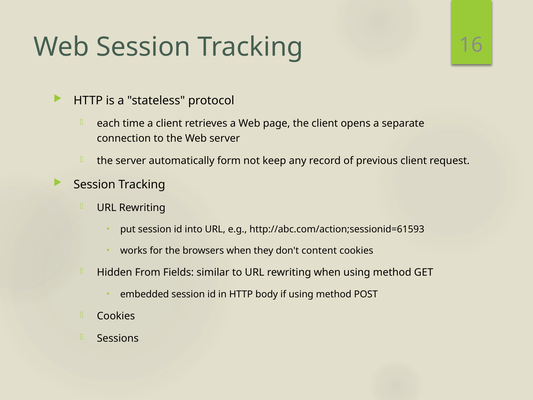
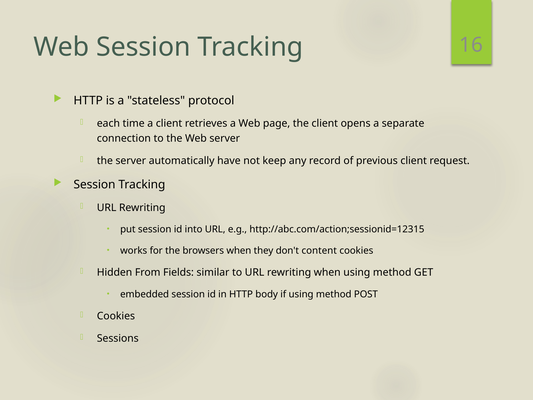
form: form -> have (229, 161)
http://abc.com/action;sessionid=61593: http://abc.com/action;sessionid=61593 -> http://abc.com/action;sessionid=12315 (337, 229)
